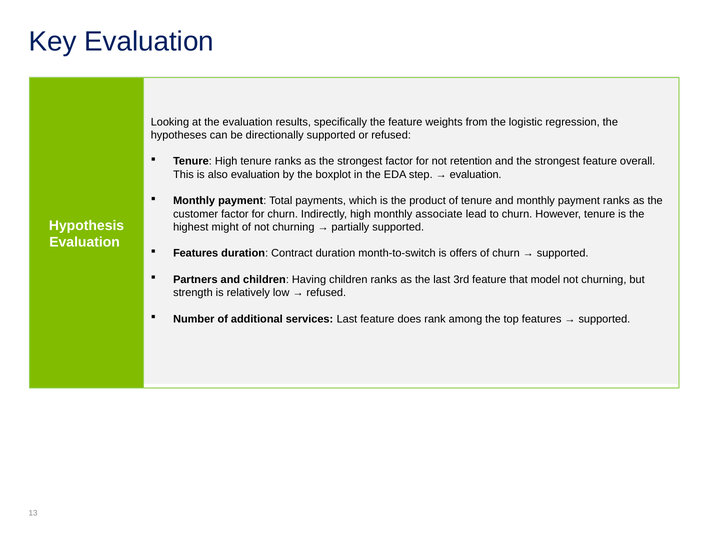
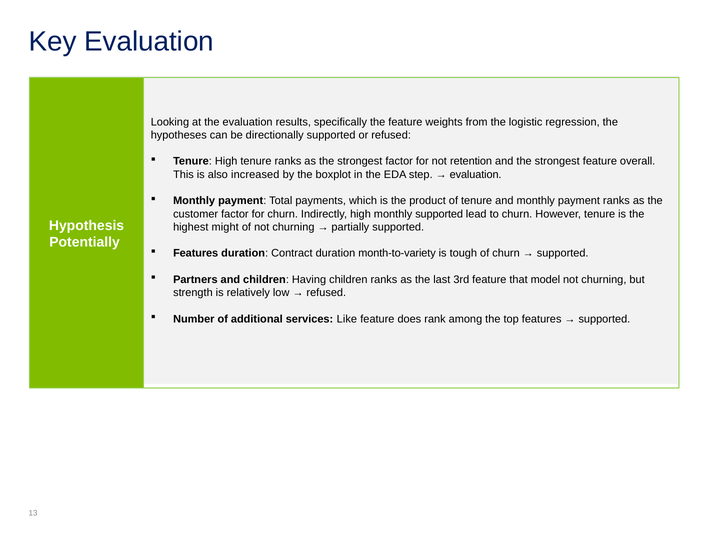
also evaluation: evaluation -> increased (255, 174)
monthly associate: associate -> supported (439, 214)
Evaluation: Evaluation -> Potentially (85, 242)
month-to-switch: month-to-switch -> month-to-variety (397, 253)
offers: offers -> tough (463, 253)
services Last: Last -> Like (347, 319)
